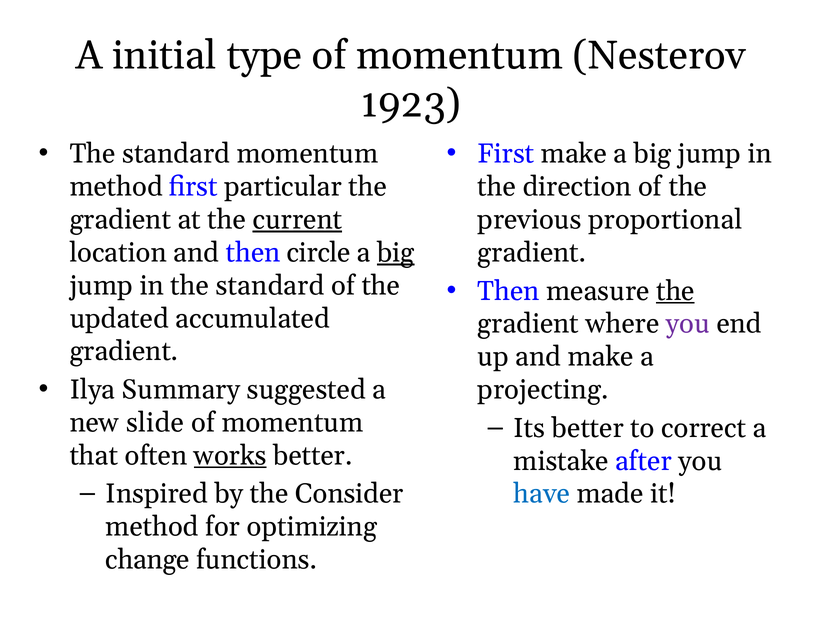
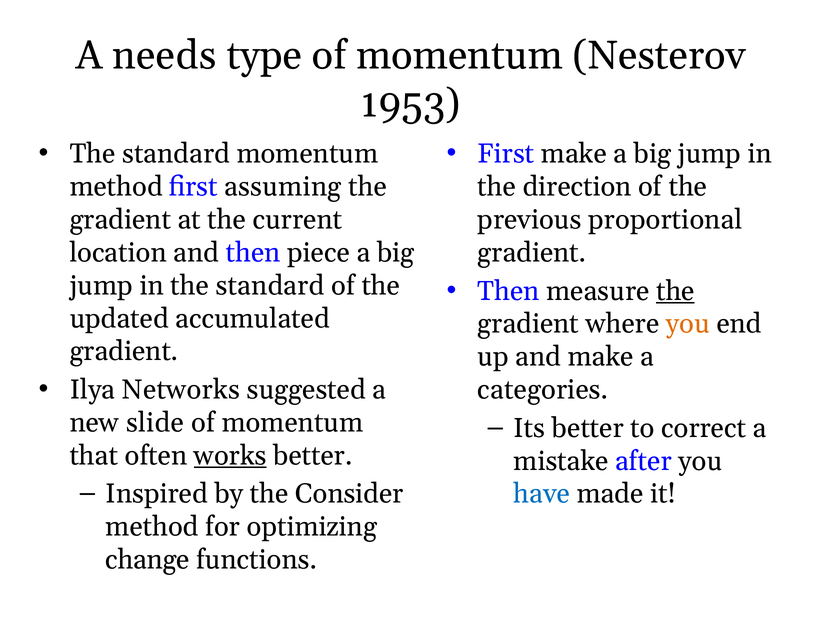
initial: initial -> needs (164, 56)
1923: 1923 -> 1953 (411, 104)
particular: particular -> assuming (283, 187)
current underline: present -> none (297, 220)
circle: circle -> piece (319, 252)
big underline: present -> none (396, 252)
you colour: purple -> orange (688, 324)
Summary: Summary -> Networks (181, 389)
projecting: projecting -> categories (543, 389)
